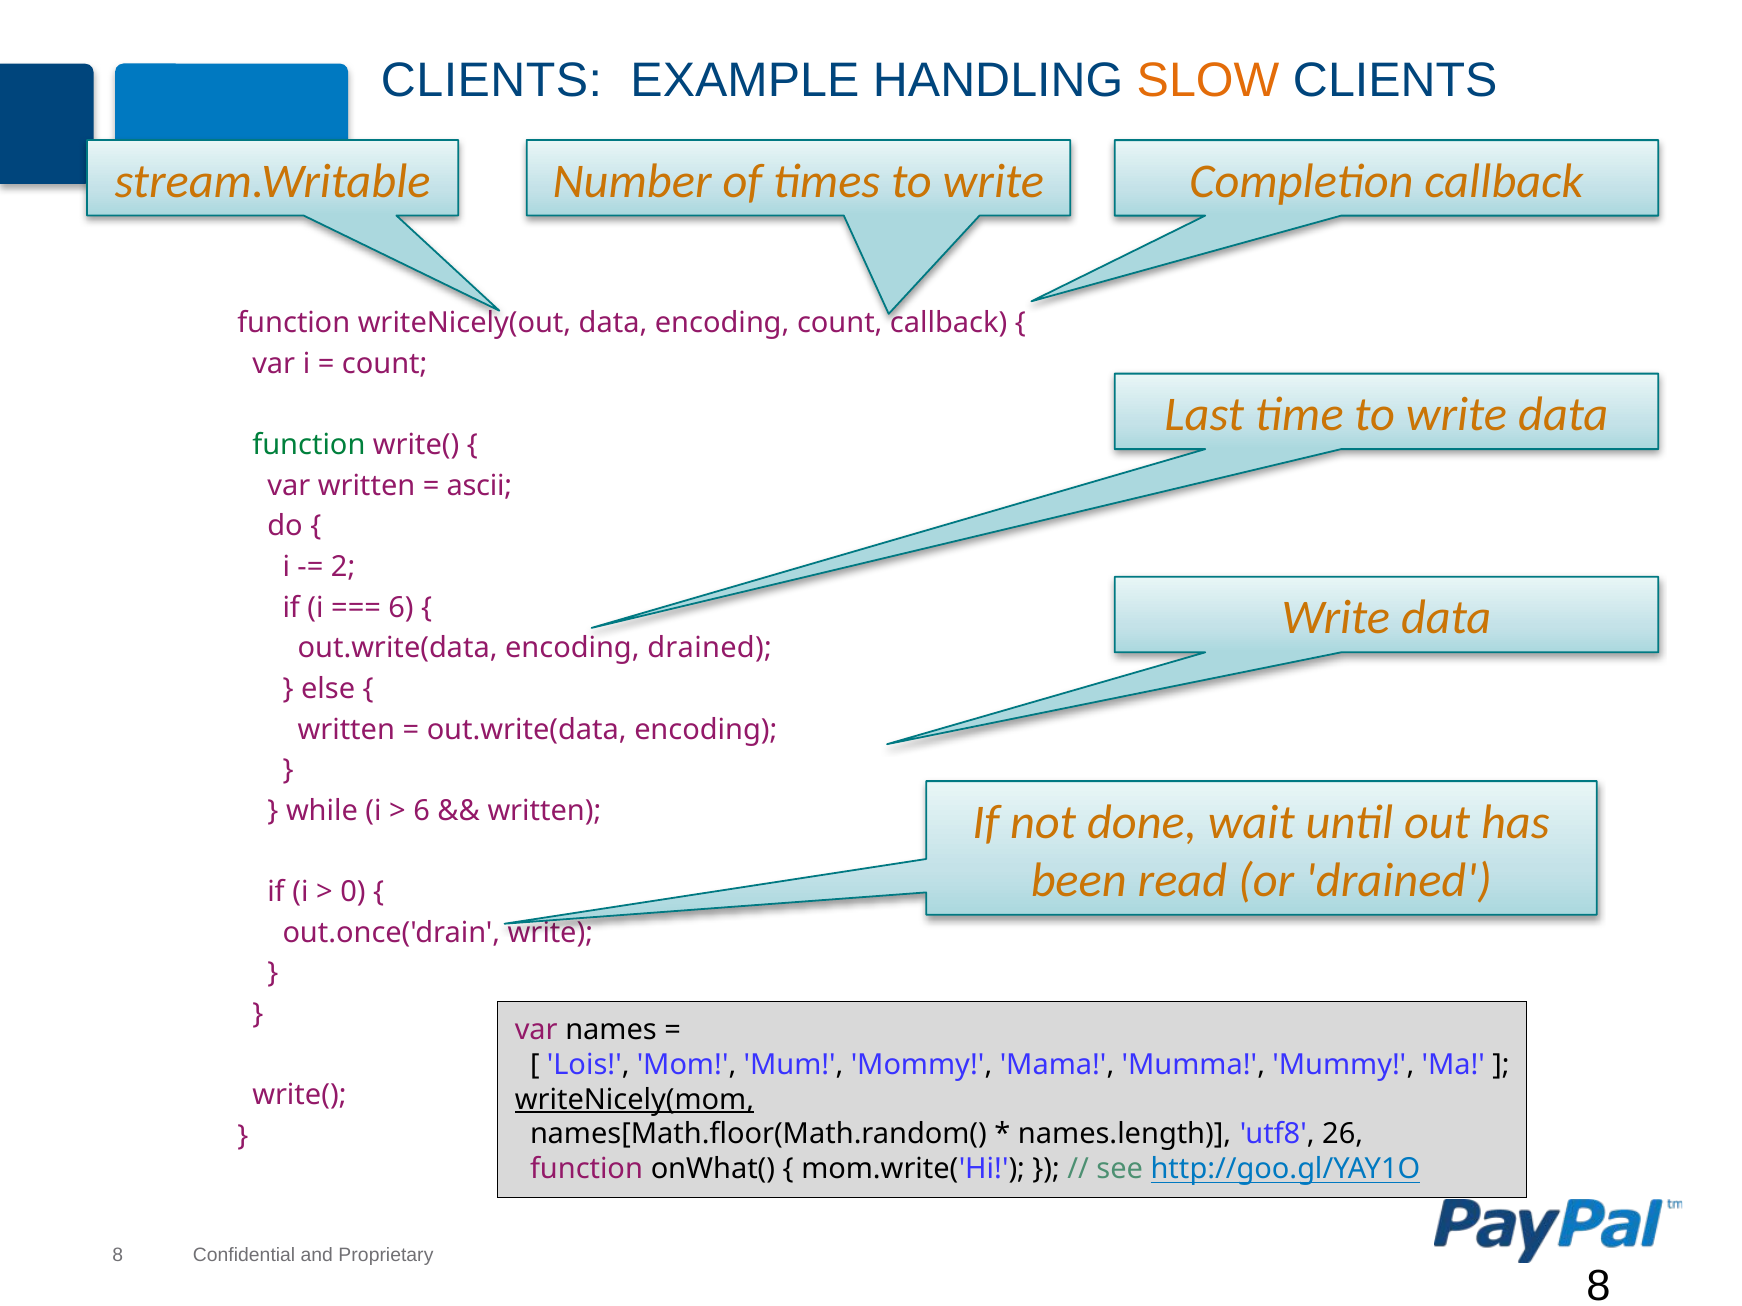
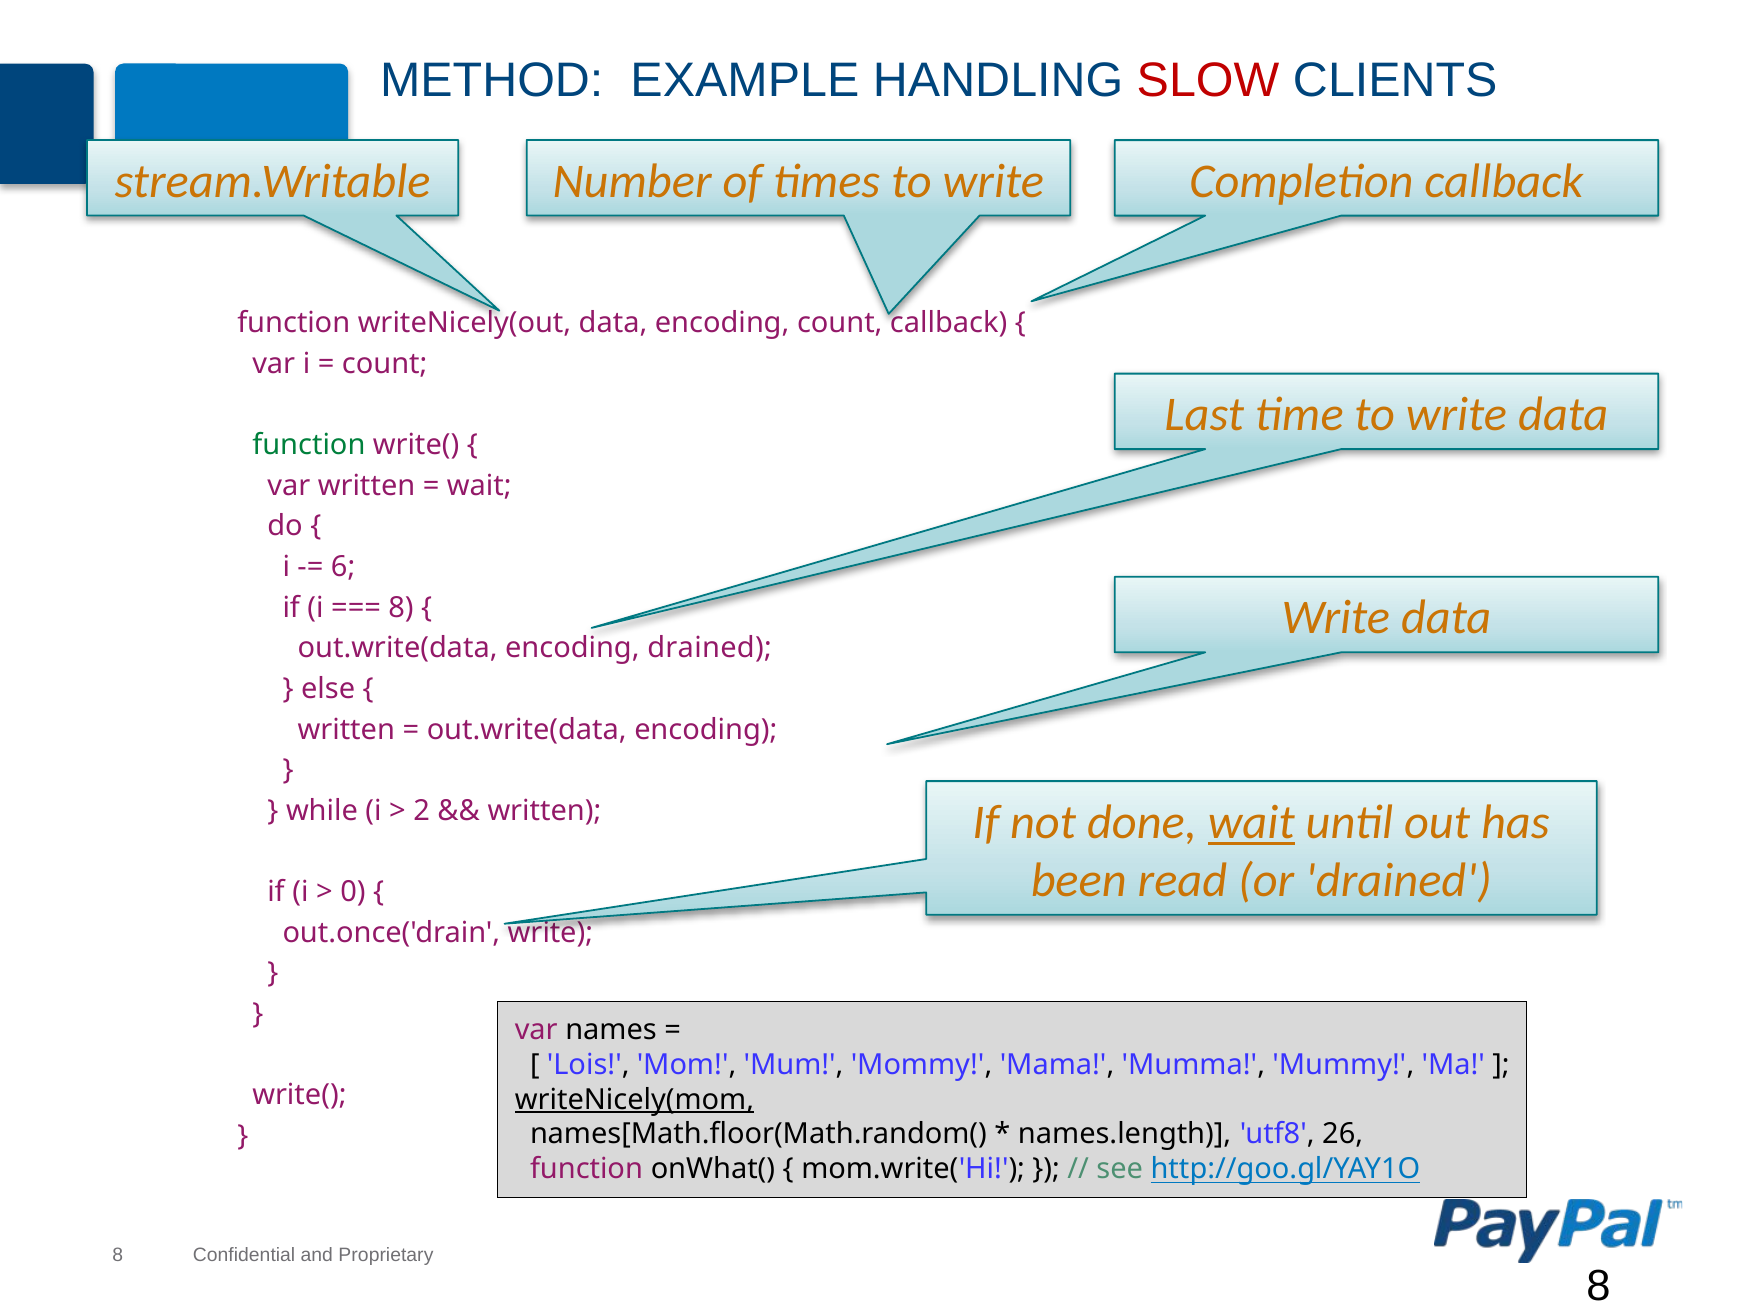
CLIENTS: CLIENTS -> METHOD (492, 81)
SLOW colour: orange -> red (1208, 81)
ascii: ascii -> wait (479, 486)
2: 2 -> 6 (343, 567)
6: 6 -> 8 (401, 608)
6: 6 -> 2 (422, 811)
wait underline: none -> present (1251, 823)
